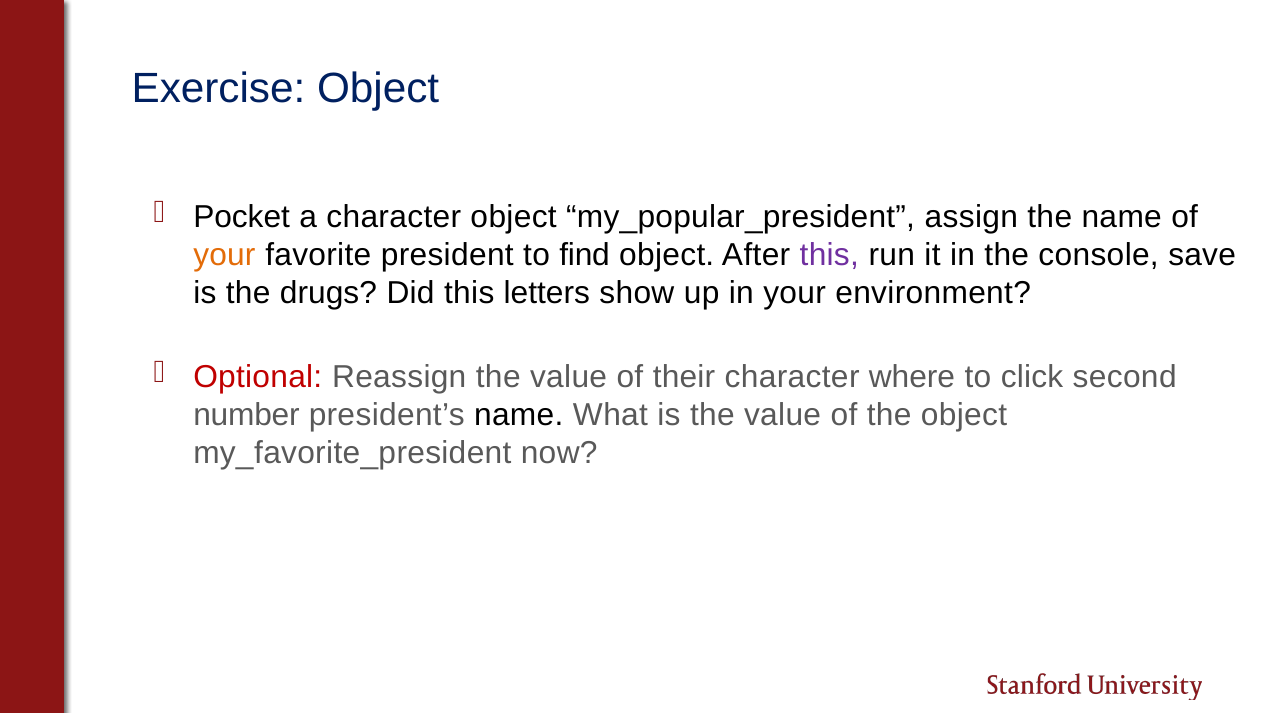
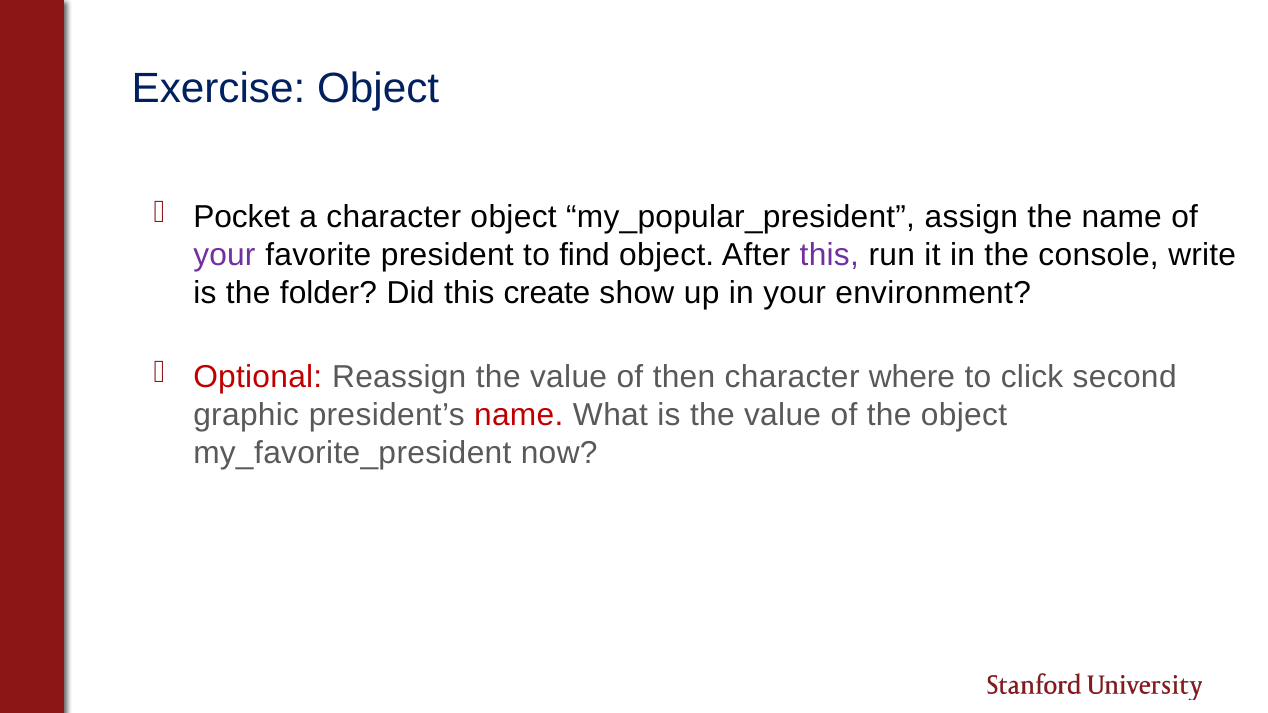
your colour: orange -> purple (224, 255)
save: save -> write (1202, 255)
drugs: drugs -> folder (328, 293)
letters: letters -> create (547, 293)
their: their -> then (684, 378)
number: number -> graphic (246, 416)
name colour: black -> red (519, 416)
